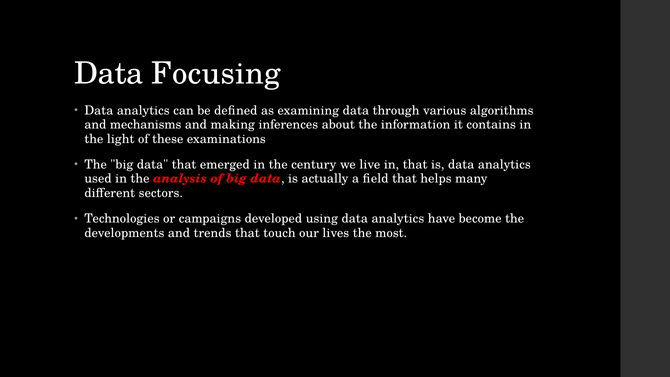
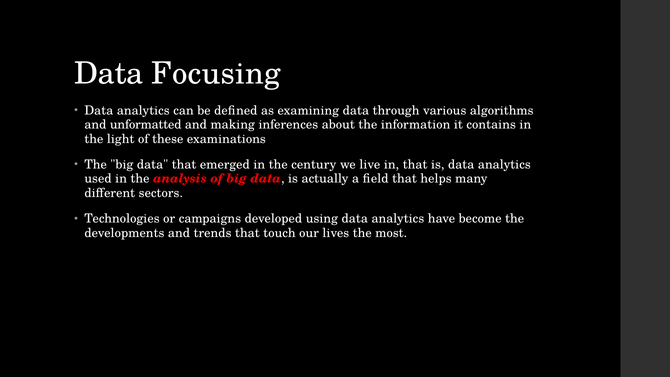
mechanisms: mechanisms -> unformatted (146, 125)
